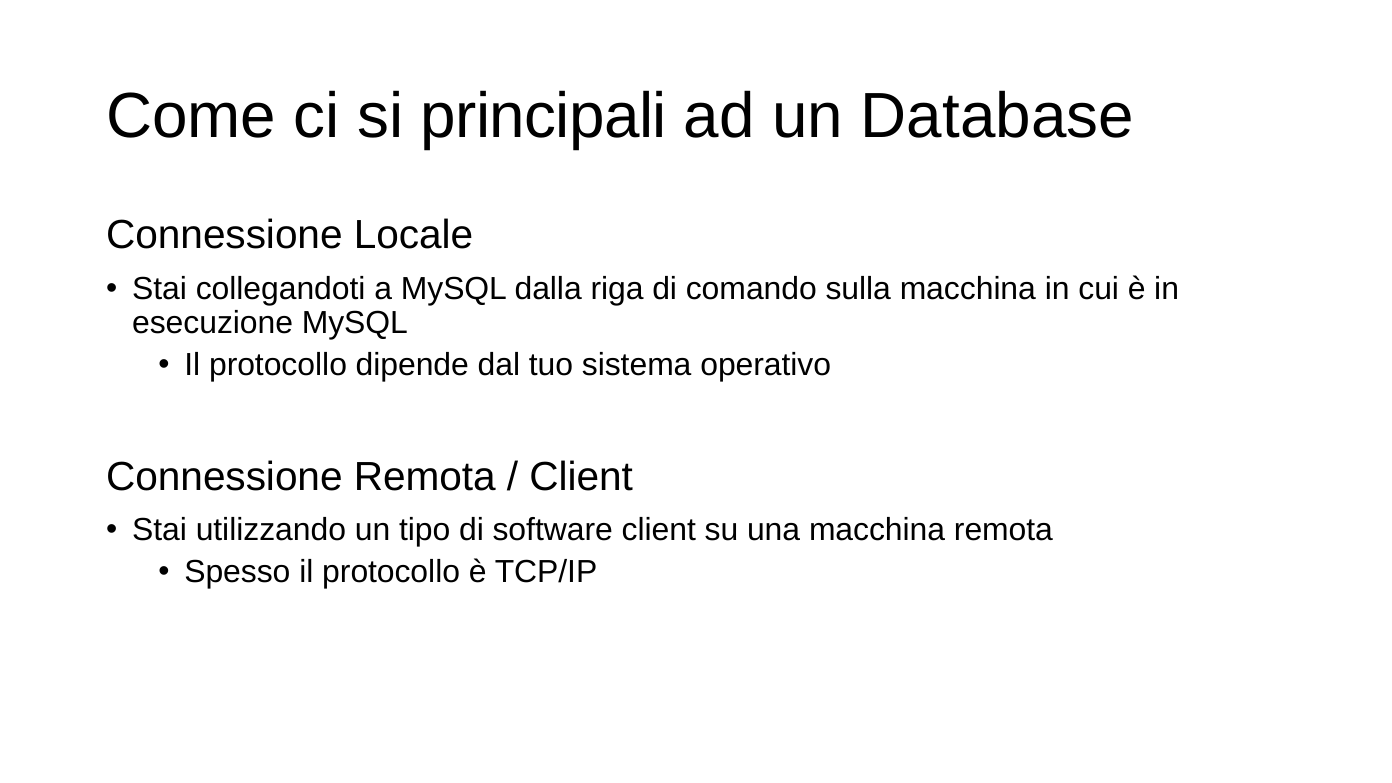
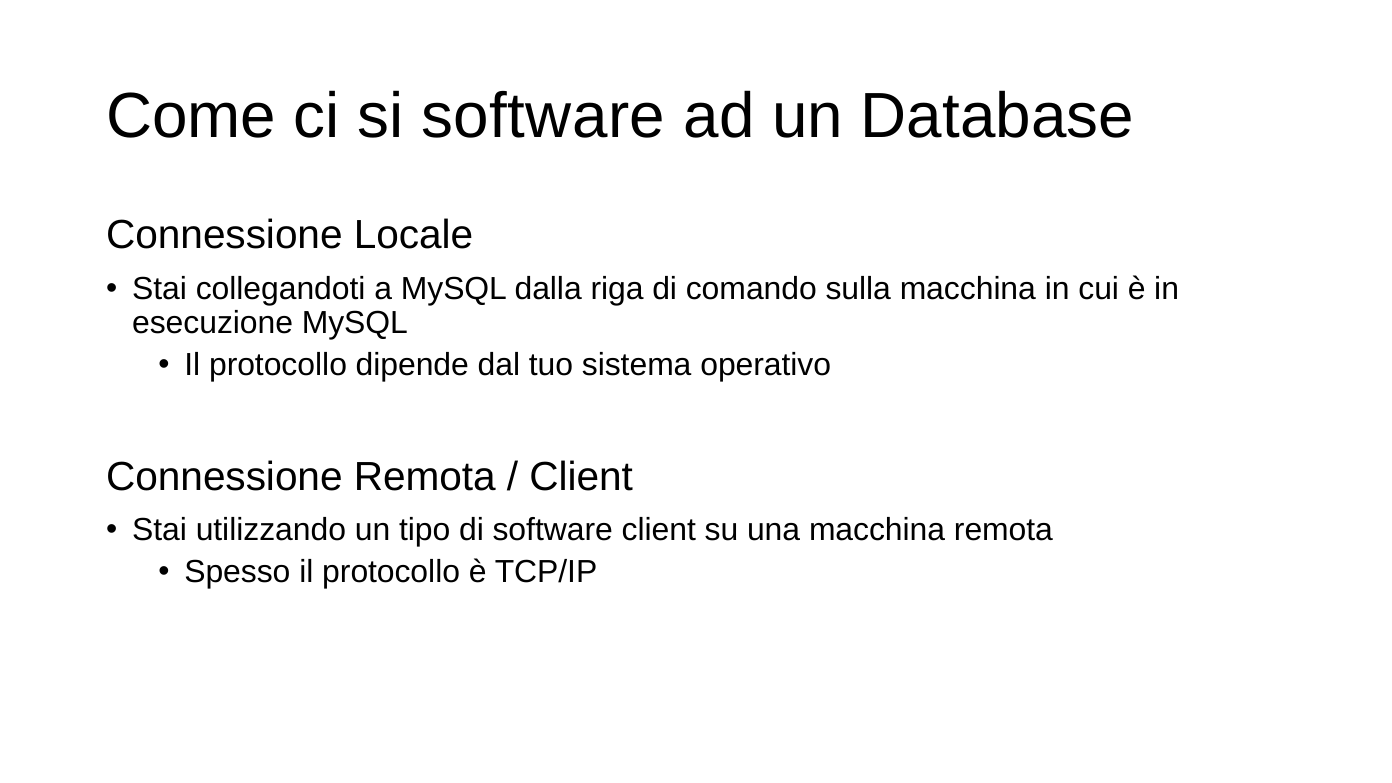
si principali: principali -> software (543, 117)
